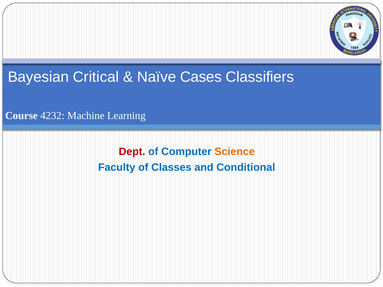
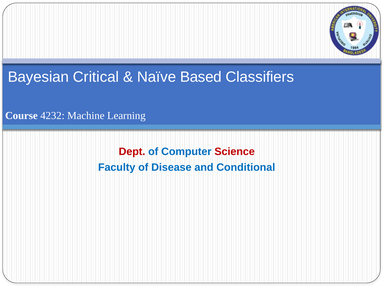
Cases: Cases -> Based (201, 77)
Science colour: orange -> red (235, 152)
Classes: Classes -> Disease (171, 168)
